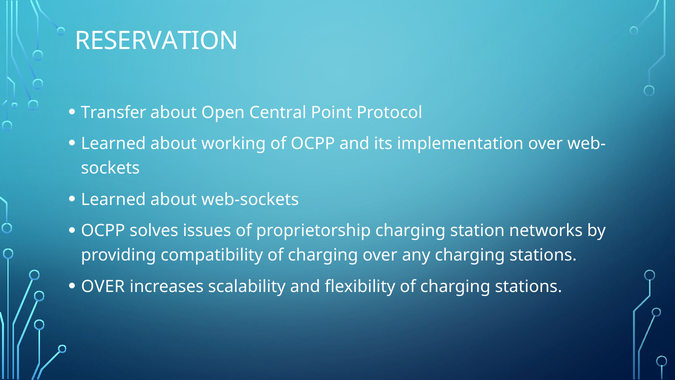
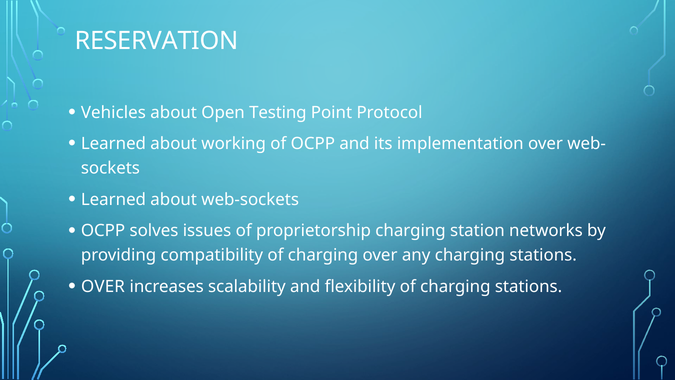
Transfer: Transfer -> Vehicles (113, 112)
Central: Central -> Testing (278, 112)
